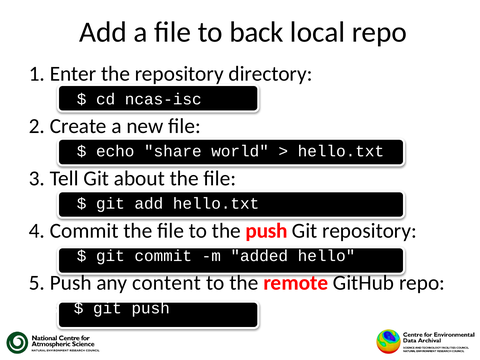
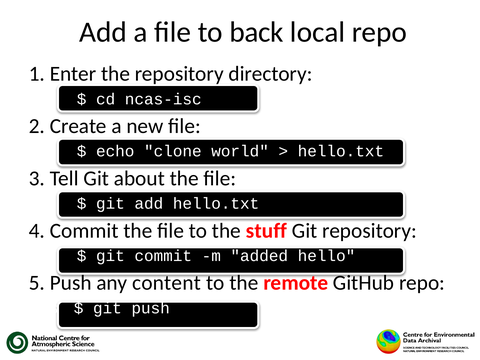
share: share -> clone (173, 151)
the push: push -> stuff (266, 231)
